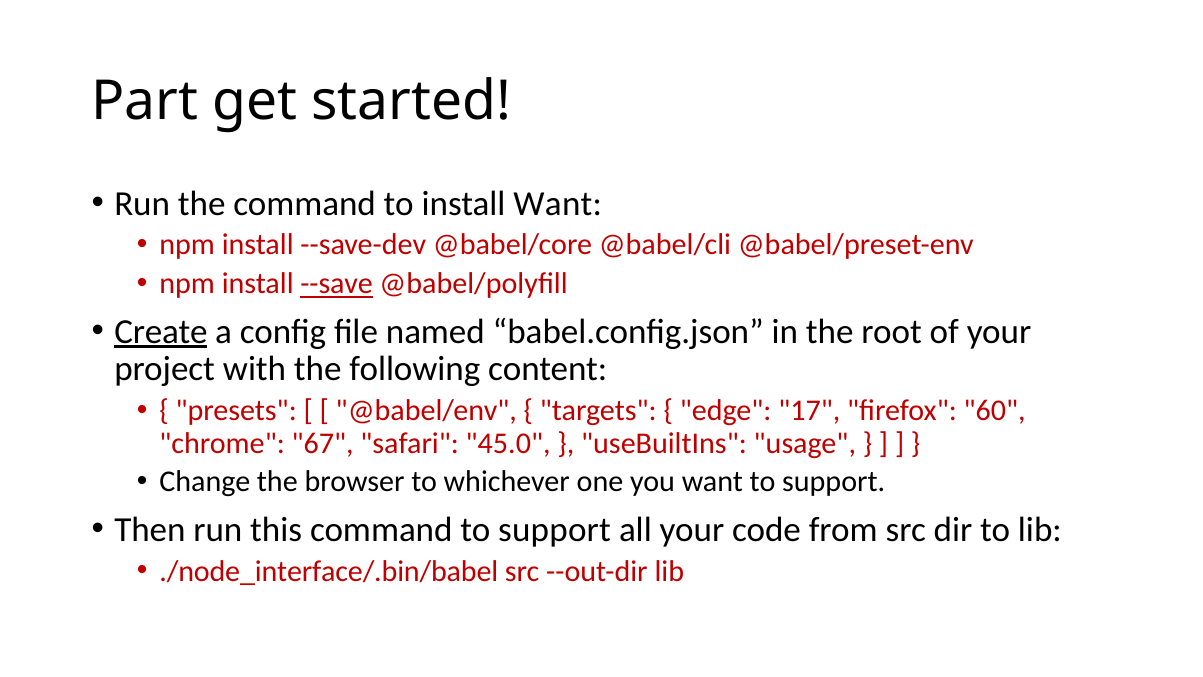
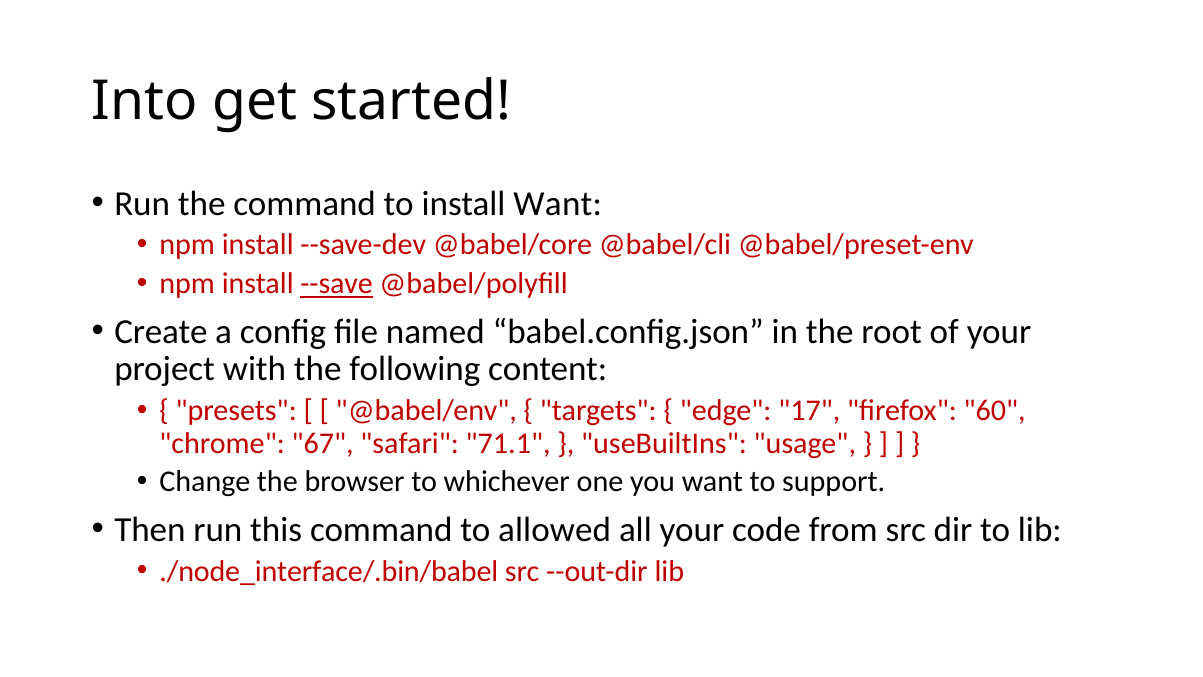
Part: Part -> Into (145, 101)
Create underline: present -> none (161, 331)
45.0: 45.0 -> 71.1 (508, 443)
command to support: support -> allowed (555, 530)
